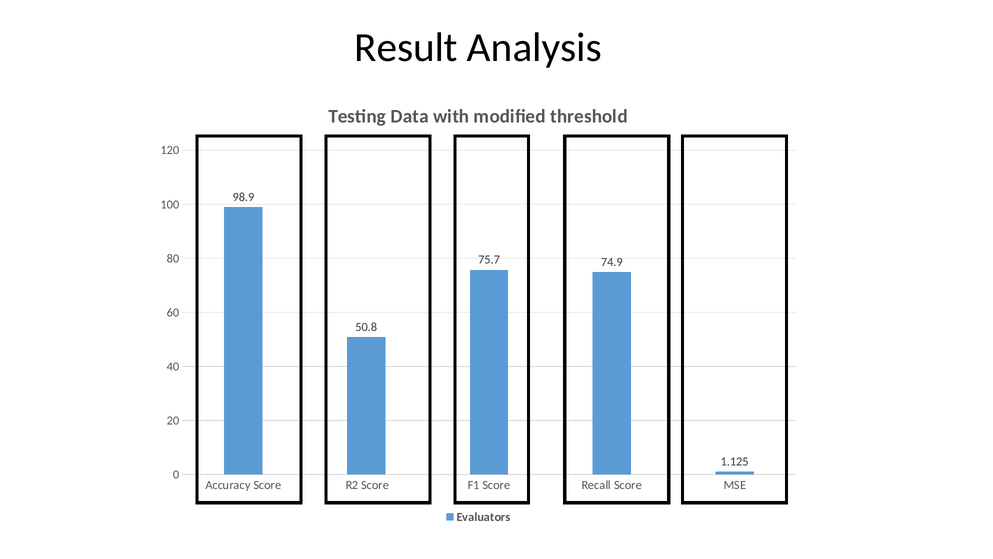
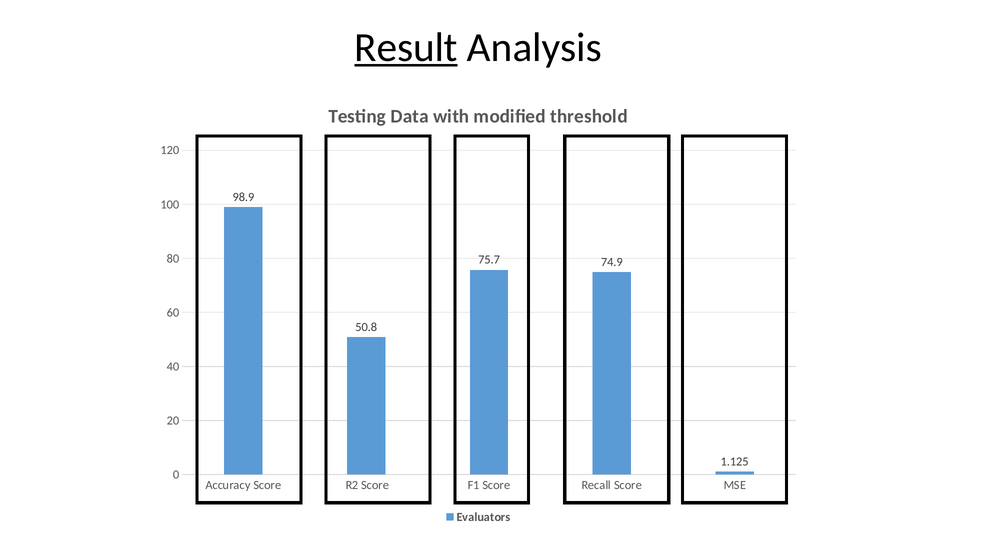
Result underline: none -> present (406, 47)
